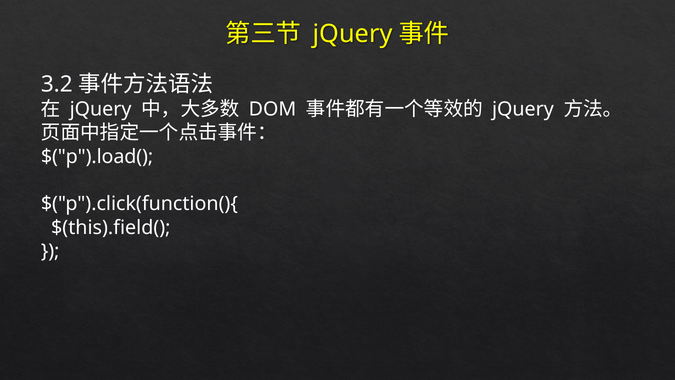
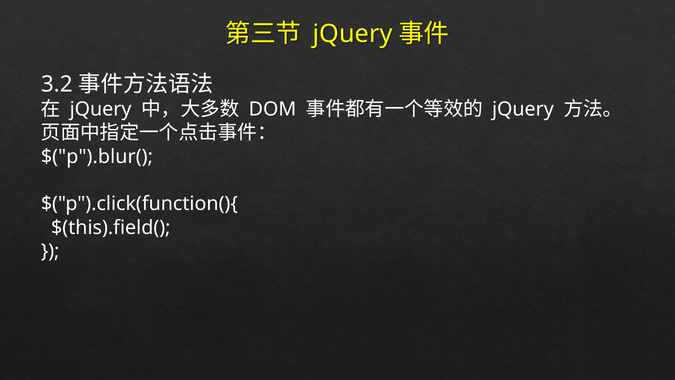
$("p").load(: $("p").load( -> $("p").blur( (97, 157)
